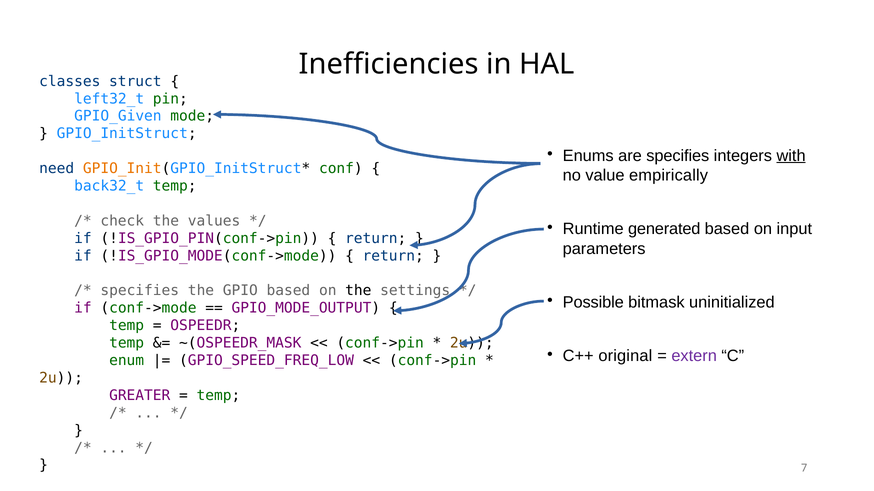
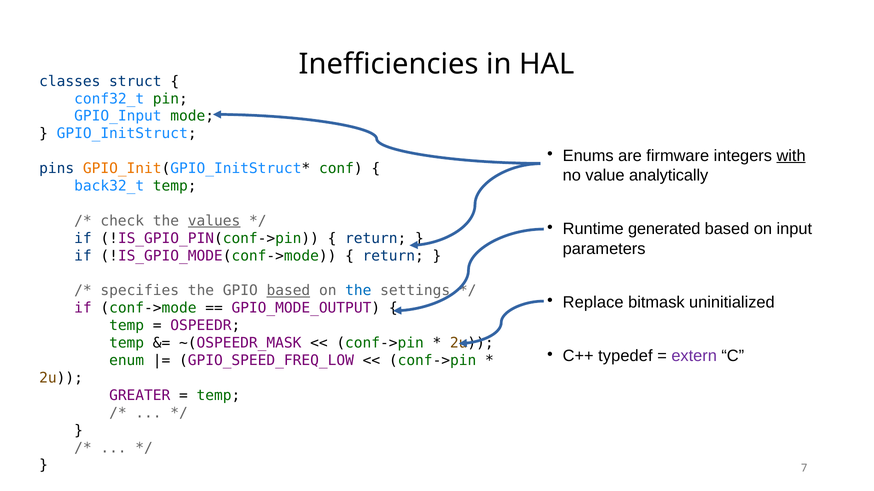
left32_t: left32_t -> conf32_t (109, 99)
GPIO_Given: GPIO_Given -> GPIO_Input (118, 116)
are specifies: specifies -> firmware (678, 156)
need: need -> pins (57, 169)
empirically: empirically -> analytically (669, 176)
values underline: none -> present (214, 221)
based underline: none -> present (288, 291)
the colour: black -> blue (358, 291)
Possible: Possible -> Replace (593, 303)
original: original -> typedef (625, 356)
